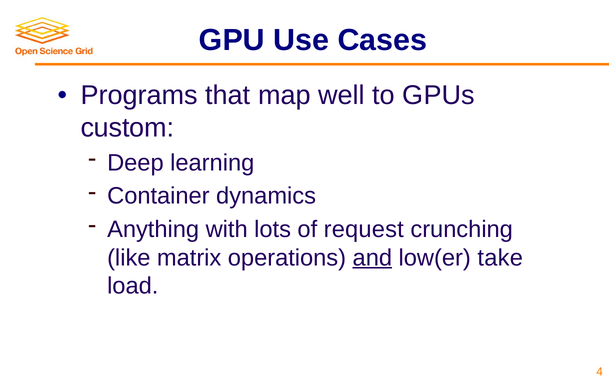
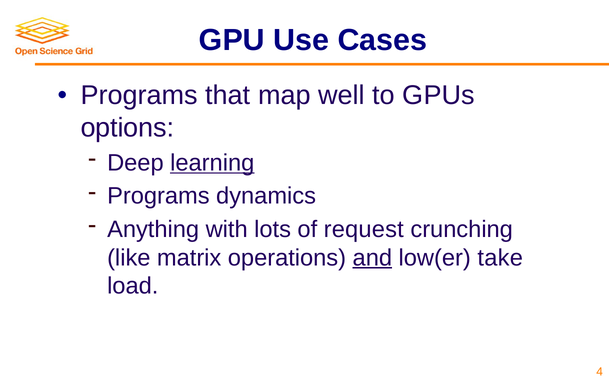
custom: custom -> options (127, 128)
learning underline: none -> present (212, 163)
Container: Container -> Programs (158, 196)
